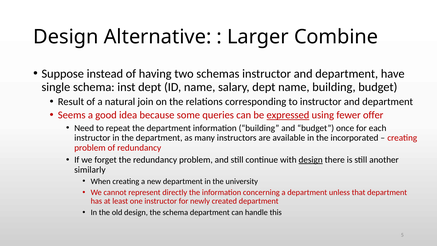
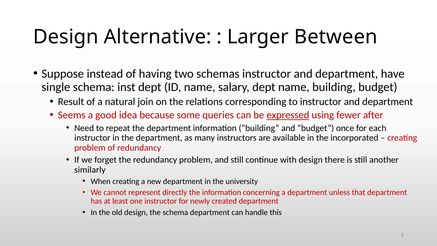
Combine: Combine -> Between (336, 37)
offer: offer -> after (373, 115)
design underline: present -> none (311, 160)
